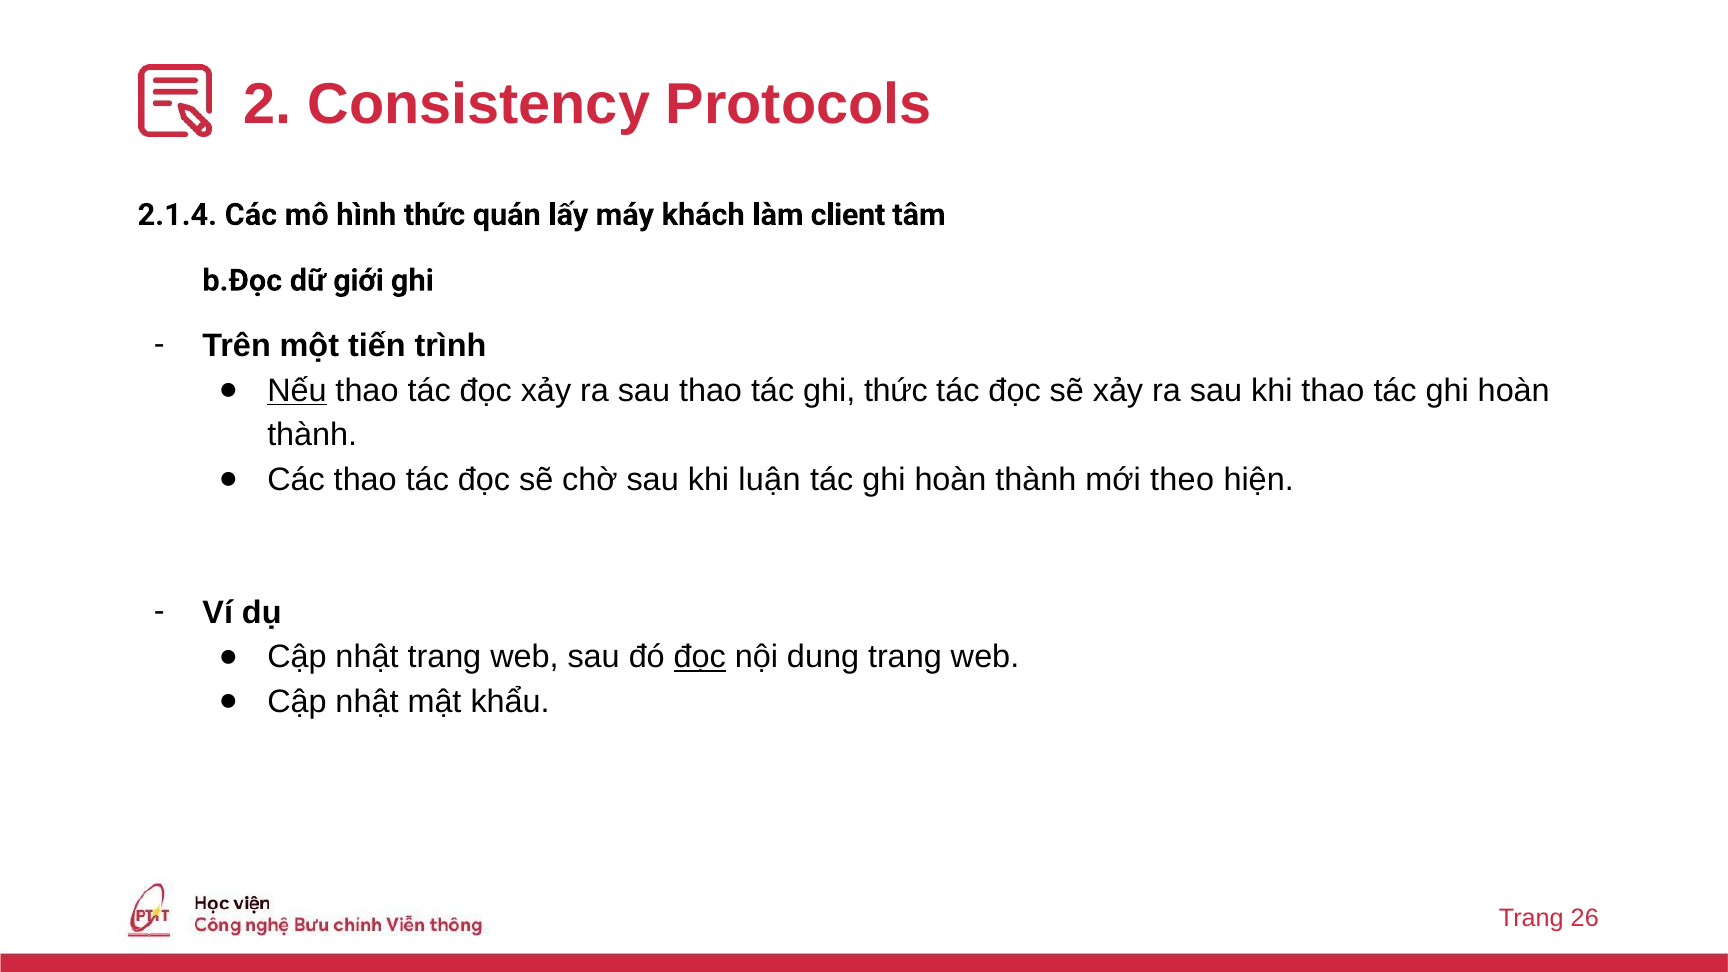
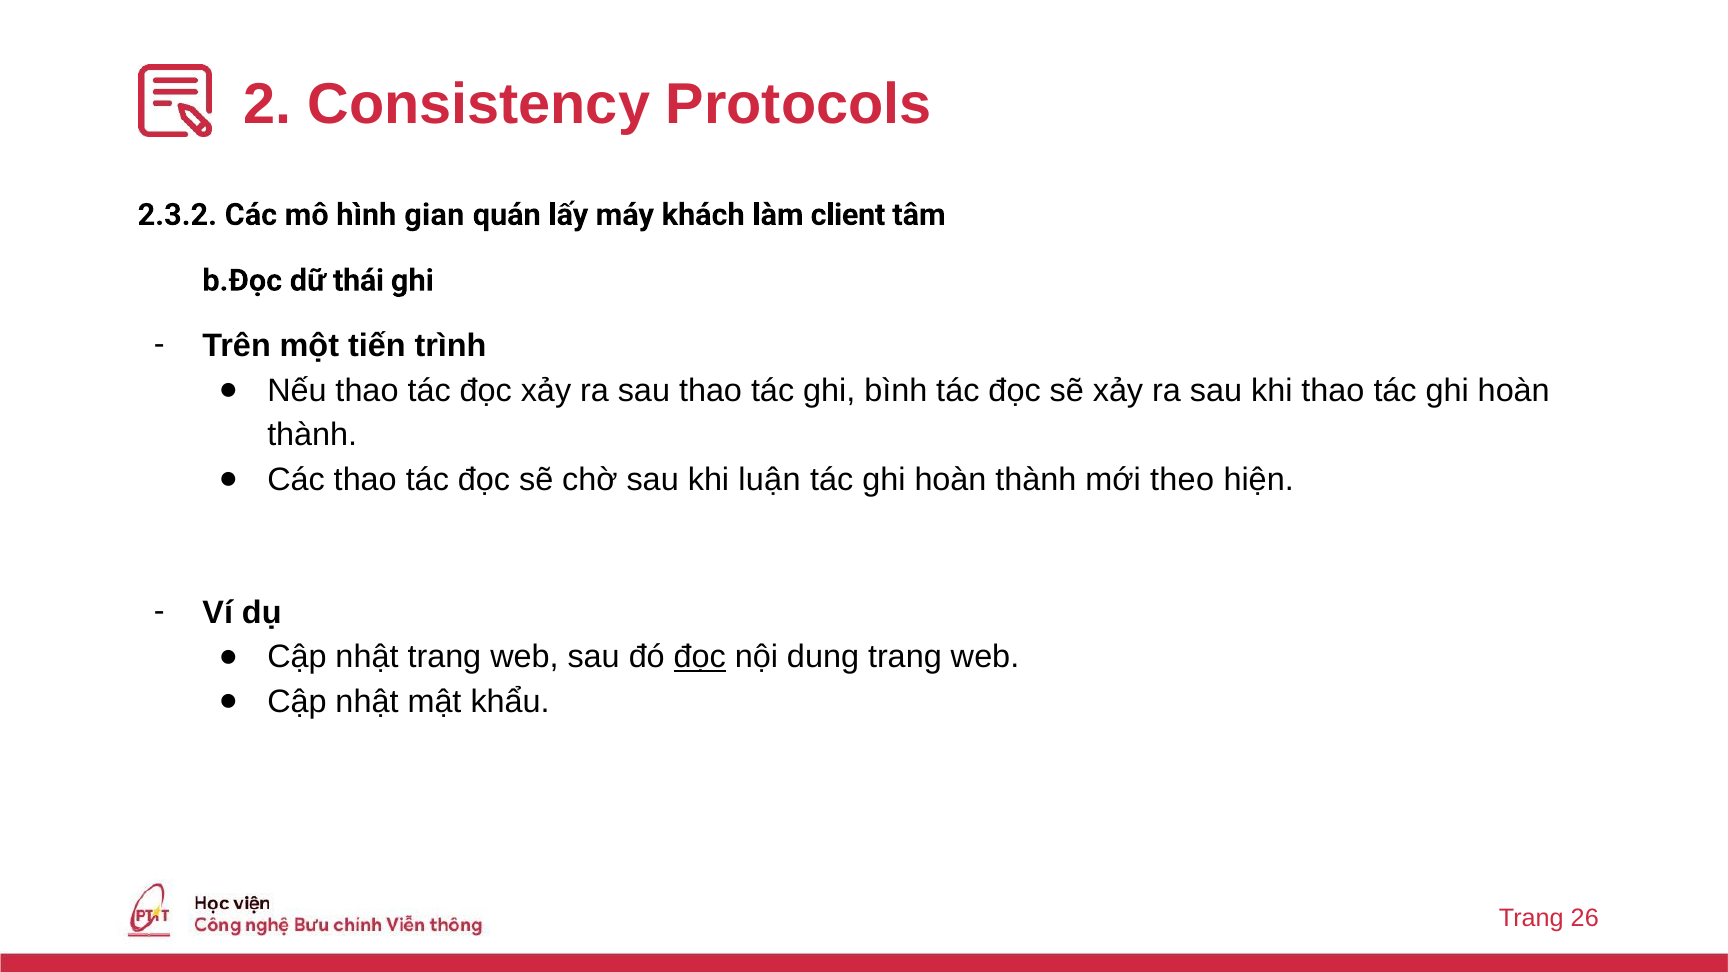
2.1.4: 2.1.4 -> 2.3.2 (177, 215)
hình thức: thức -> gian (434, 215)
giới: giới -> thái (359, 281)
Nếu underline: present -> none (297, 391)
ghi thức: thức -> bình (896, 391)
